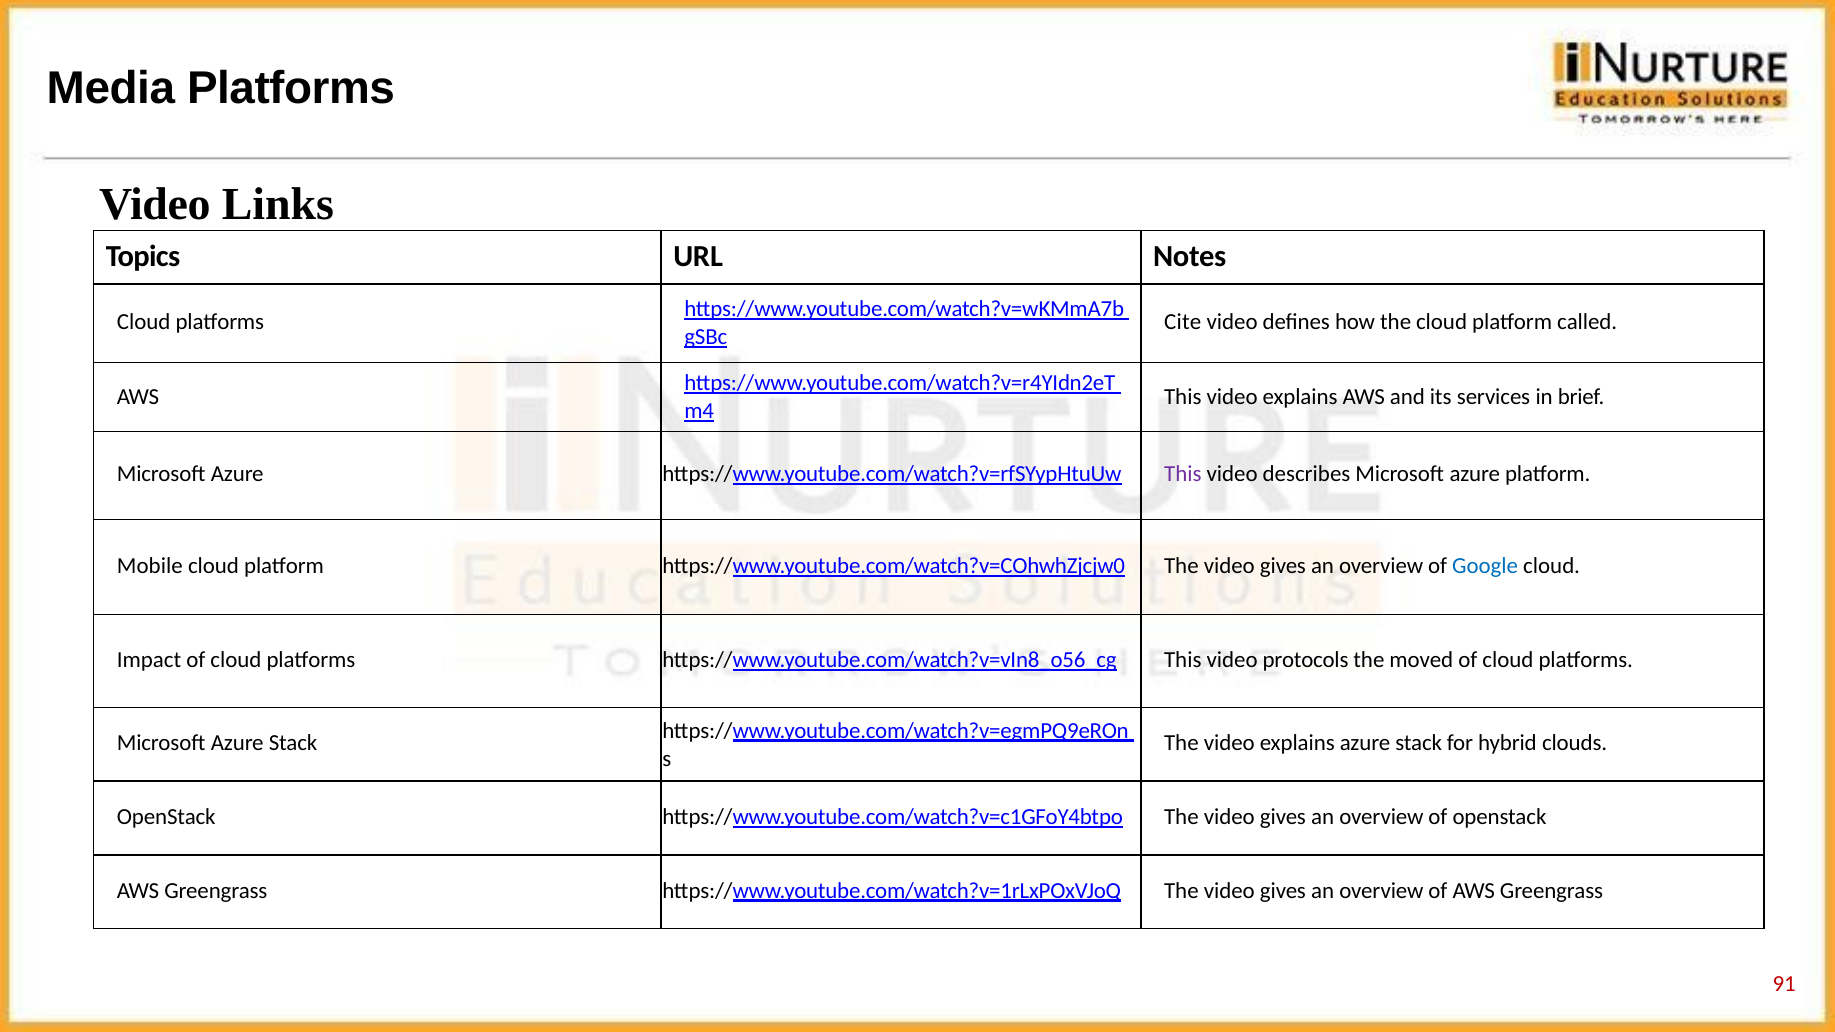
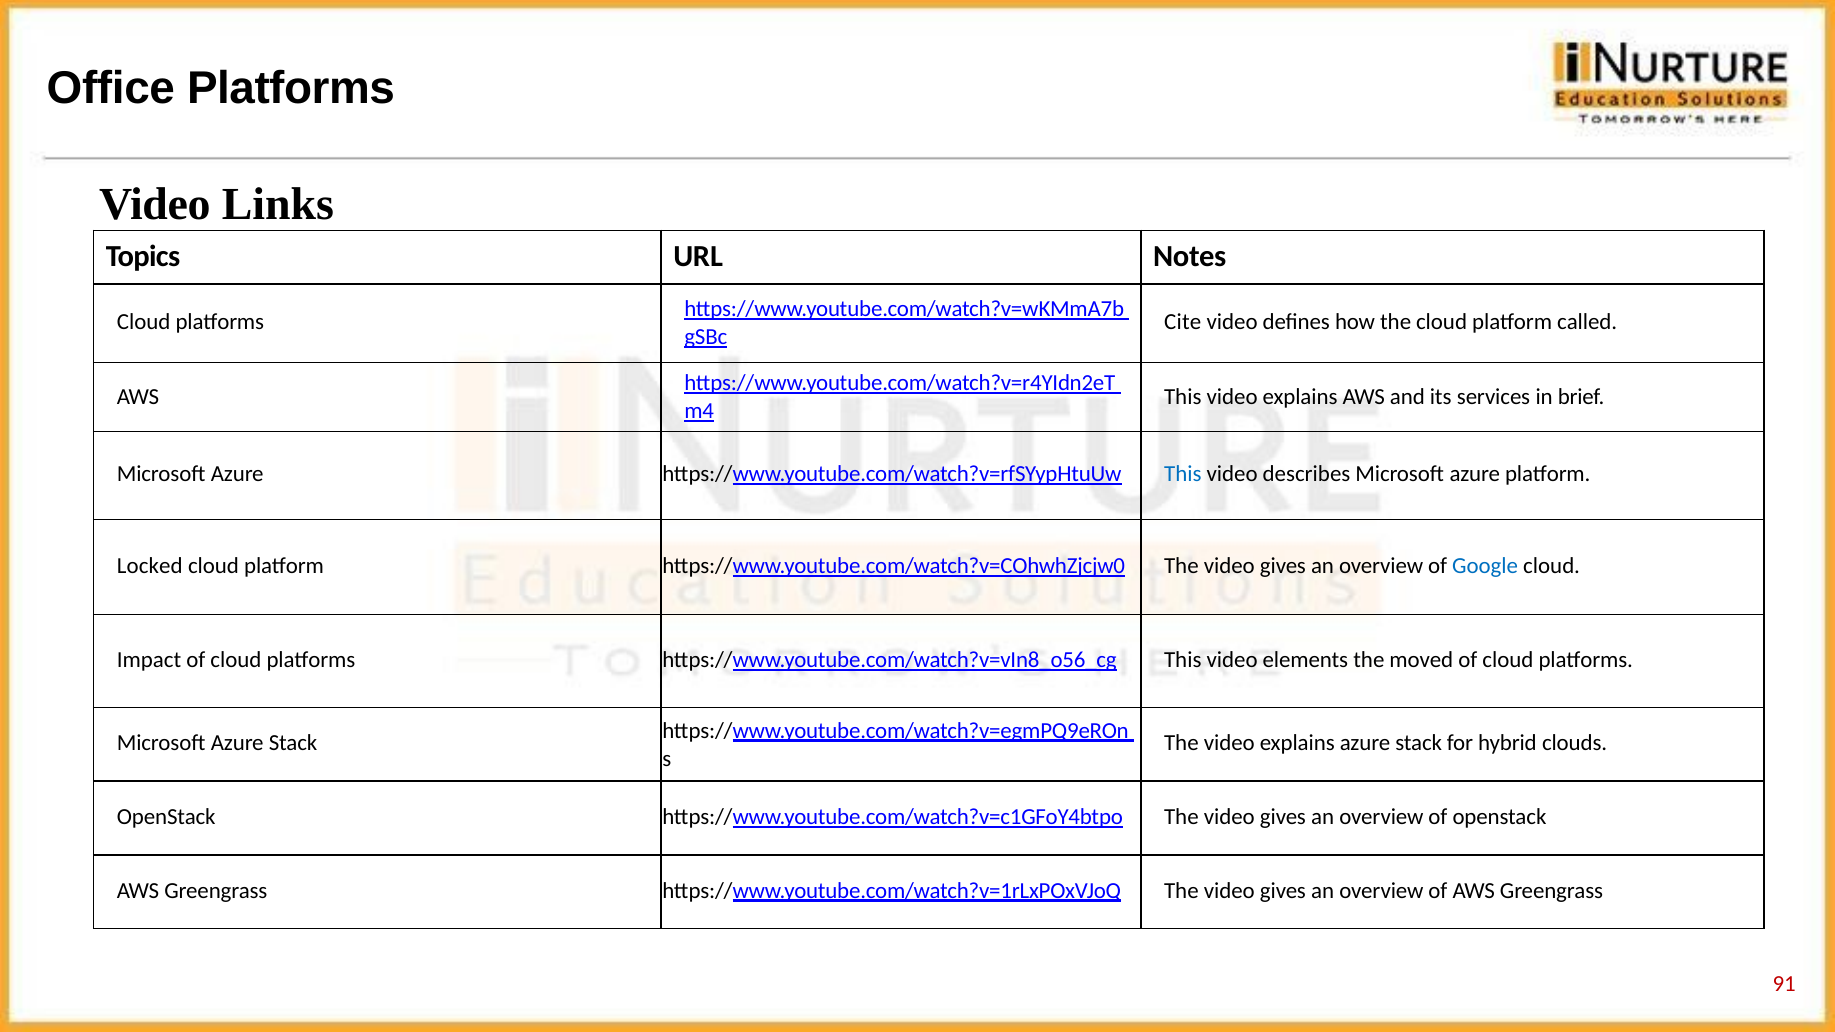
Media: Media -> Office (111, 89)
This colour: purple -> blue (1183, 474)
Mobile: Mobile -> Locked (150, 566)
protocols: protocols -> elements (1305, 660)
